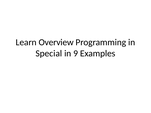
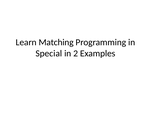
Overview: Overview -> Matching (56, 42)
9: 9 -> 2 (76, 53)
